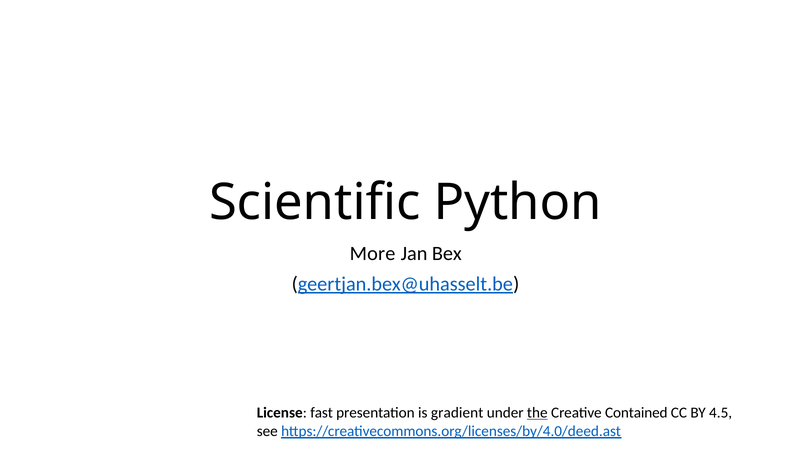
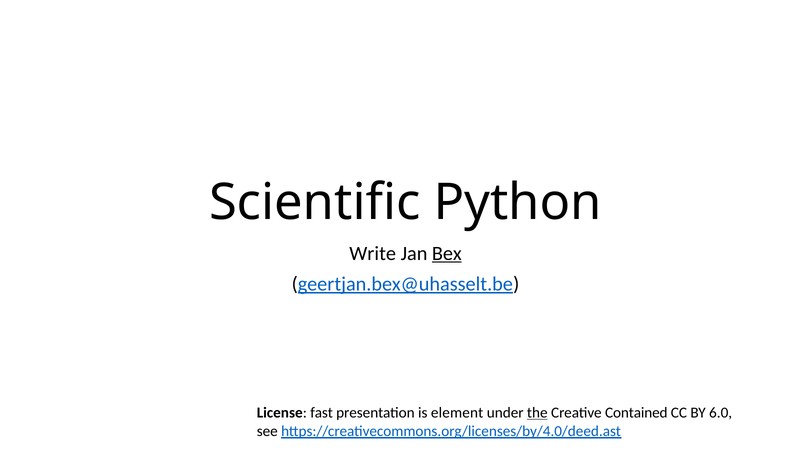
More: More -> Write (373, 253)
Bex underline: none -> present (447, 253)
gradient: gradient -> element (457, 413)
4.5: 4.5 -> 6.0 (721, 413)
